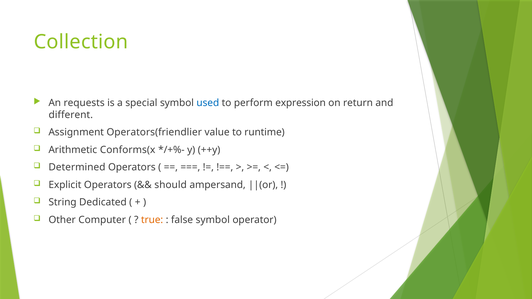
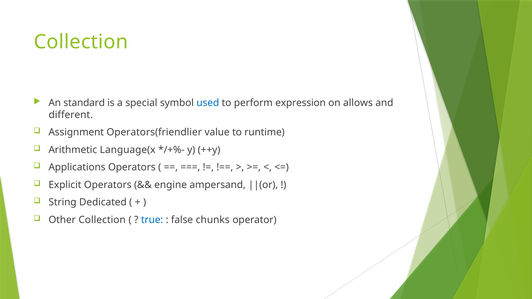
requests: requests -> standard (84, 103)
return: return -> allows (358, 103)
Conforms(x: Conforms(x -> Language(x (128, 150)
Determined: Determined -> Applications (77, 167)
should: should -> engine (171, 185)
Other Computer: Computer -> Collection (102, 220)
true colour: orange -> blue (152, 220)
false symbol: symbol -> chunks (213, 220)
